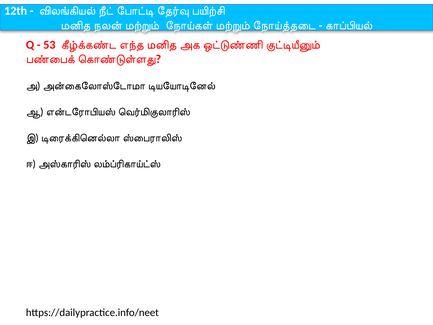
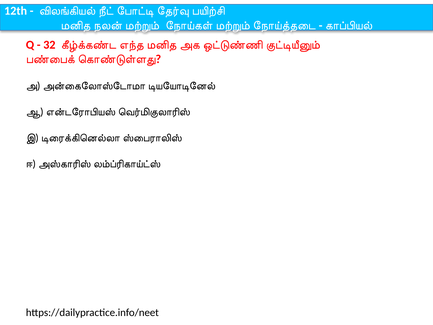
53: 53 -> 32 (49, 45)
